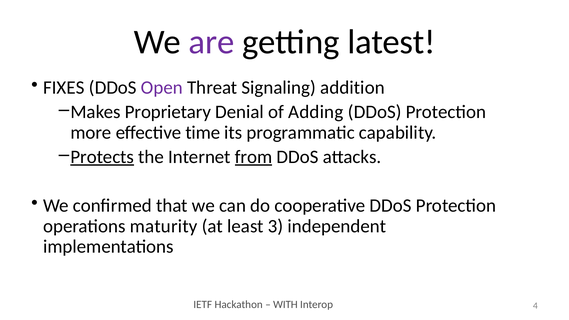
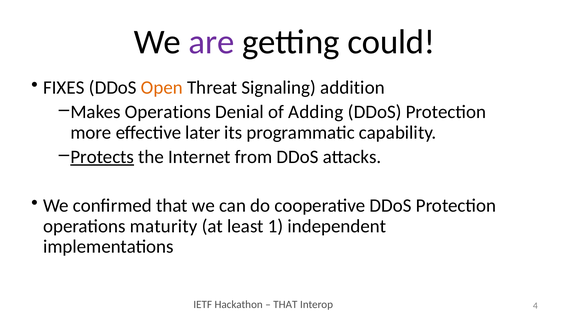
latest: latest -> could (391, 42)
Open colour: purple -> orange (162, 88)
Makes Proprietary: Proprietary -> Operations (168, 112)
time: time -> later (203, 133)
from underline: present -> none (254, 157)
3: 3 -> 1 (275, 226)
WITH: WITH -> THAT (285, 305)
